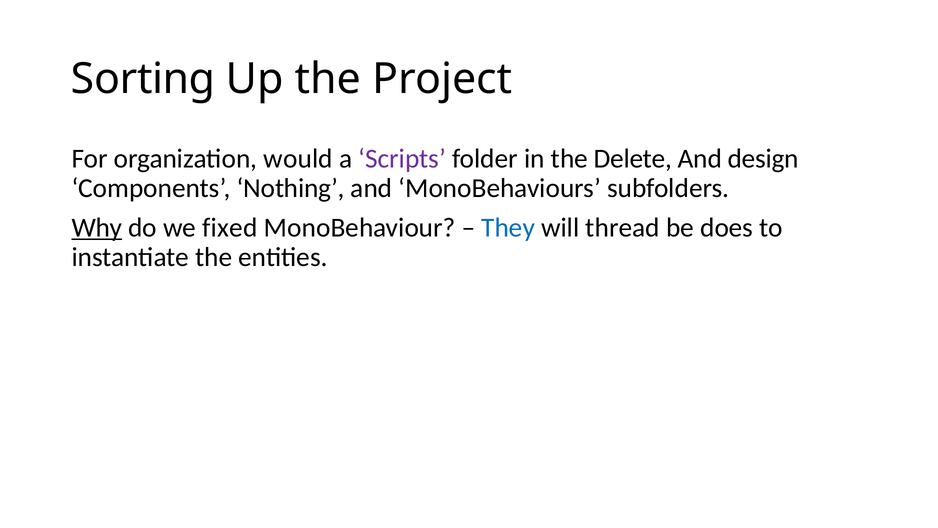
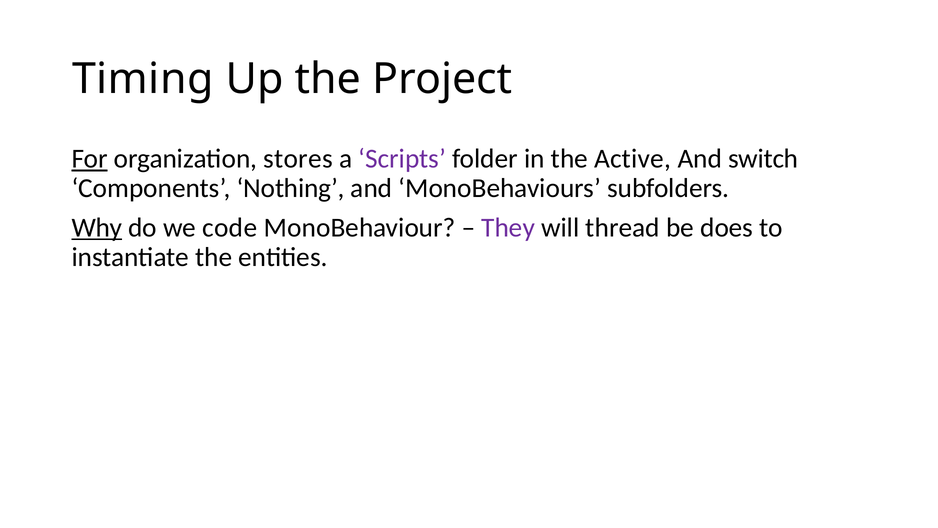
Sorting: Sorting -> Timing (143, 79)
For underline: none -> present (90, 159)
would: would -> stores (298, 159)
Delete: Delete -> Active (633, 159)
design: design -> switch (763, 159)
fixed: fixed -> code (230, 227)
They colour: blue -> purple (508, 227)
